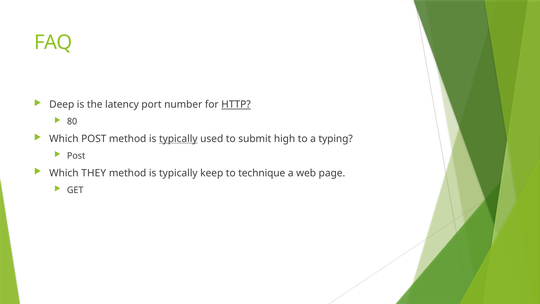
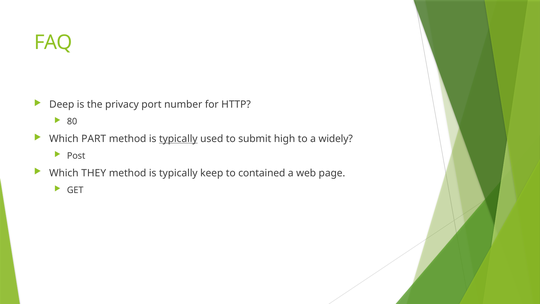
latency: latency -> privacy (122, 105)
HTTP underline: present -> none (236, 105)
Which POST: POST -> PART (94, 139)
typing: typing -> widely (336, 139)
technique: technique -> contained (262, 173)
